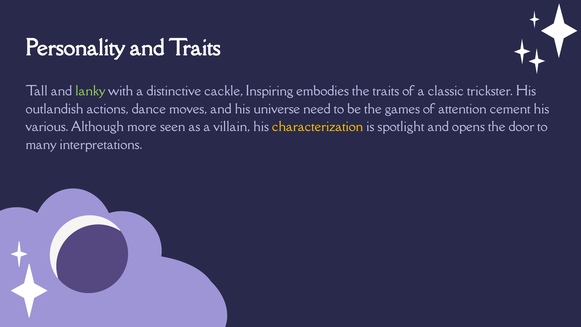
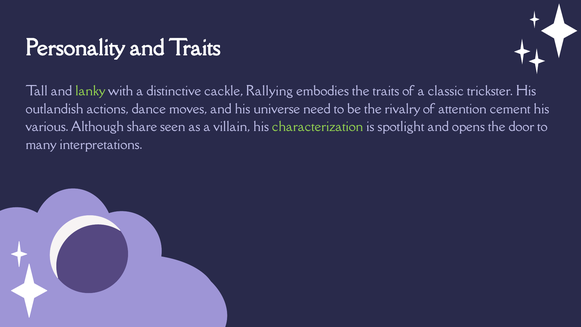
Inspiring: Inspiring -> Rallying (269, 91)
games: games -> rivalry (402, 109)
more: more -> share (142, 127)
characterization colour: yellow -> light green (318, 127)
